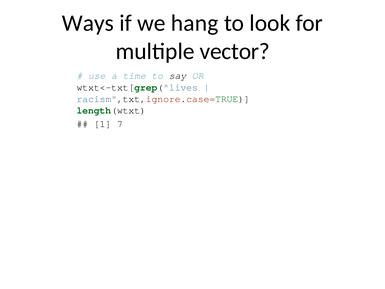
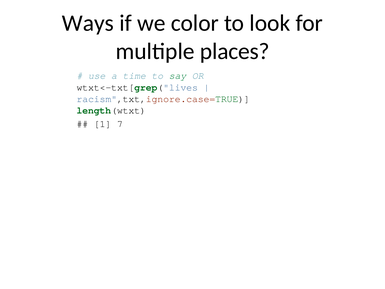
hang: hang -> color (195, 23)
vector: vector -> places (235, 51)
say colour: black -> green (178, 76)
